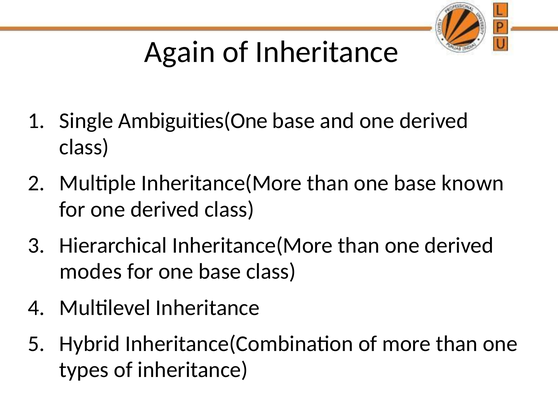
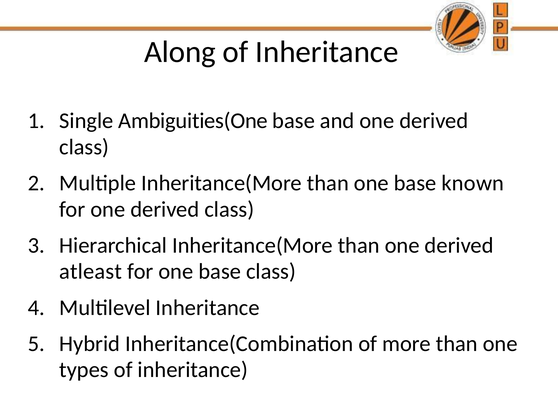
Again: Again -> Along (180, 52)
modes: modes -> atleast (91, 272)
